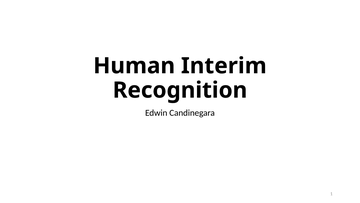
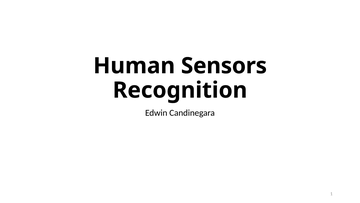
Interim: Interim -> Sensors (224, 66)
